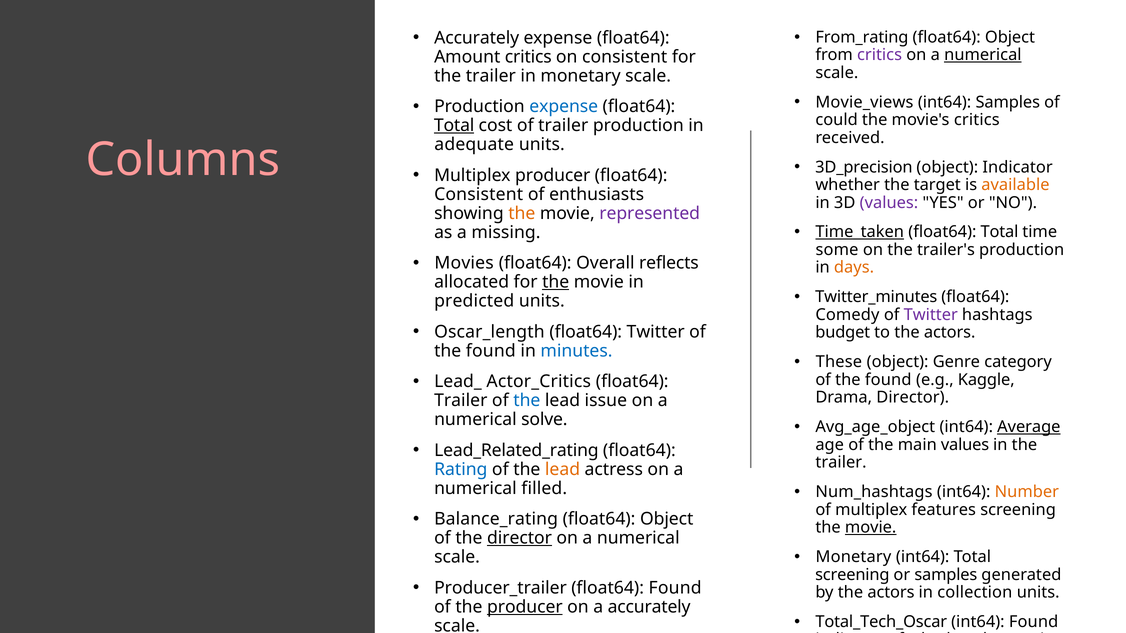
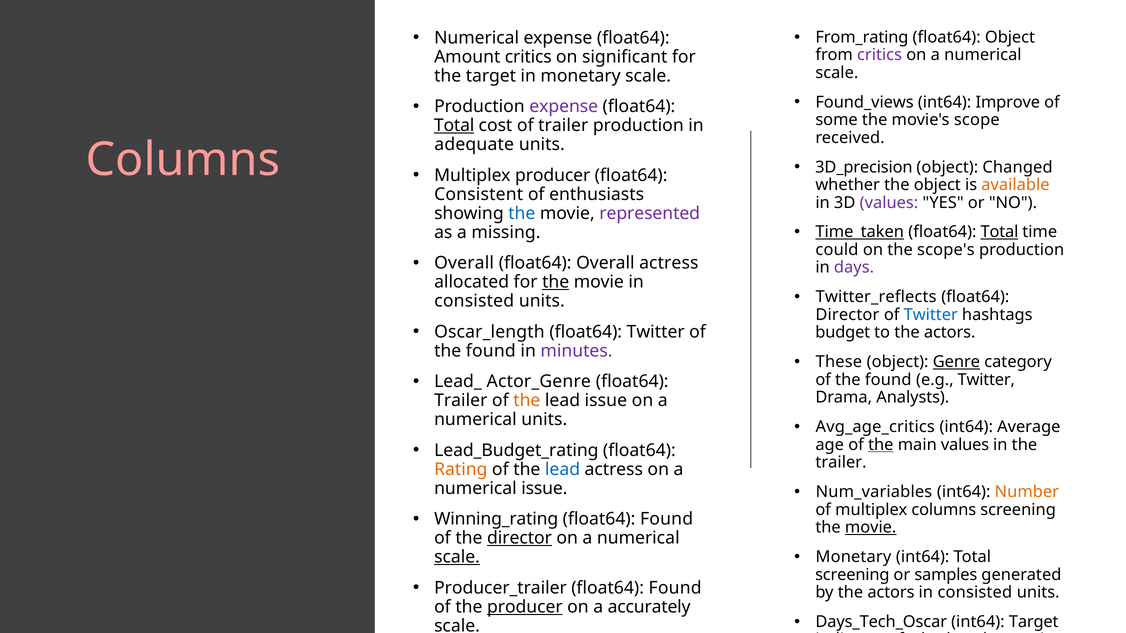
Accurately: Accurately -> Numerical (477, 38)
numerical underline: present -> none (983, 55)
on consistent: consistent -> significant (625, 57)
trailer: trailer -> target (491, 76)
Movie_views: Movie_views -> Found_views (865, 102)
int64 Samples: Samples -> Improve (1008, 102)
expense colour: blue -> purple (564, 107)
could: could -> some (837, 120)
movie's critics: critics -> scope (977, 120)
object Indicator: Indicator -> Changed (1018, 167)
the target: target -> object (937, 185)
the colour: orange -> blue (522, 213)
Total underline: none -> present (999, 232)
some: some -> could (837, 250)
trailer's: trailer's -> scope's (946, 250)
Movies: Movies -> Overall (464, 263)
Overall reflects: reflects -> actress (669, 263)
days colour: orange -> purple (854, 268)
Twitter_minutes: Twitter_minutes -> Twitter_reflects (876, 297)
predicted: predicted -> consisted (474, 301)
Comedy: Comedy -> Director (847, 315)
Twitter colour: purple -> blue (931, 315)
minutes colour: blue -> purple (576, 351)
Genre underline: none -> present (956, 362)
Actor_Critics: Actor_Critics -> Actor_Genre (539, 382)
e.g Kaggle: Kaggle -> Twitter (986, 380)
Drama Director: Director -> Analysts (913, 398)
the colour: blue -> orange (527, 401)
numerical solve: solve -> units (544, 420)
Avg_age_object: Avg_age_object -> Avg_age_critics (875, 427)
Average underline: present -> none (1029, 427)
the underline: none -> present (881, 445)
Lead_Related_rating: Lead_Related_rating -> Lead_Budget_rating (516, 451)
Rating colour: blue -> orange (461, 470)
lead colour: orange -> blue (563, 470)
numerical filled: filled -> issue (544, 489)
Num_hashtags: Num_hashtags -> Num_variables (874, 492)
multiplex features: features -> columns (944, 510)
Balance_rating: Balance_rating -> Winning_rating (496, 519)
Object: Object -> Found (667, 519)
scale underline: none -> present (457, 557)
collection: collection -> consisted (975, 593)
Total_Tech_Oscar: Total_Tech_Oscar -> Days_Tech_Oscar (881, 622)
int64 Found: Found -> Target (1034, 622)
